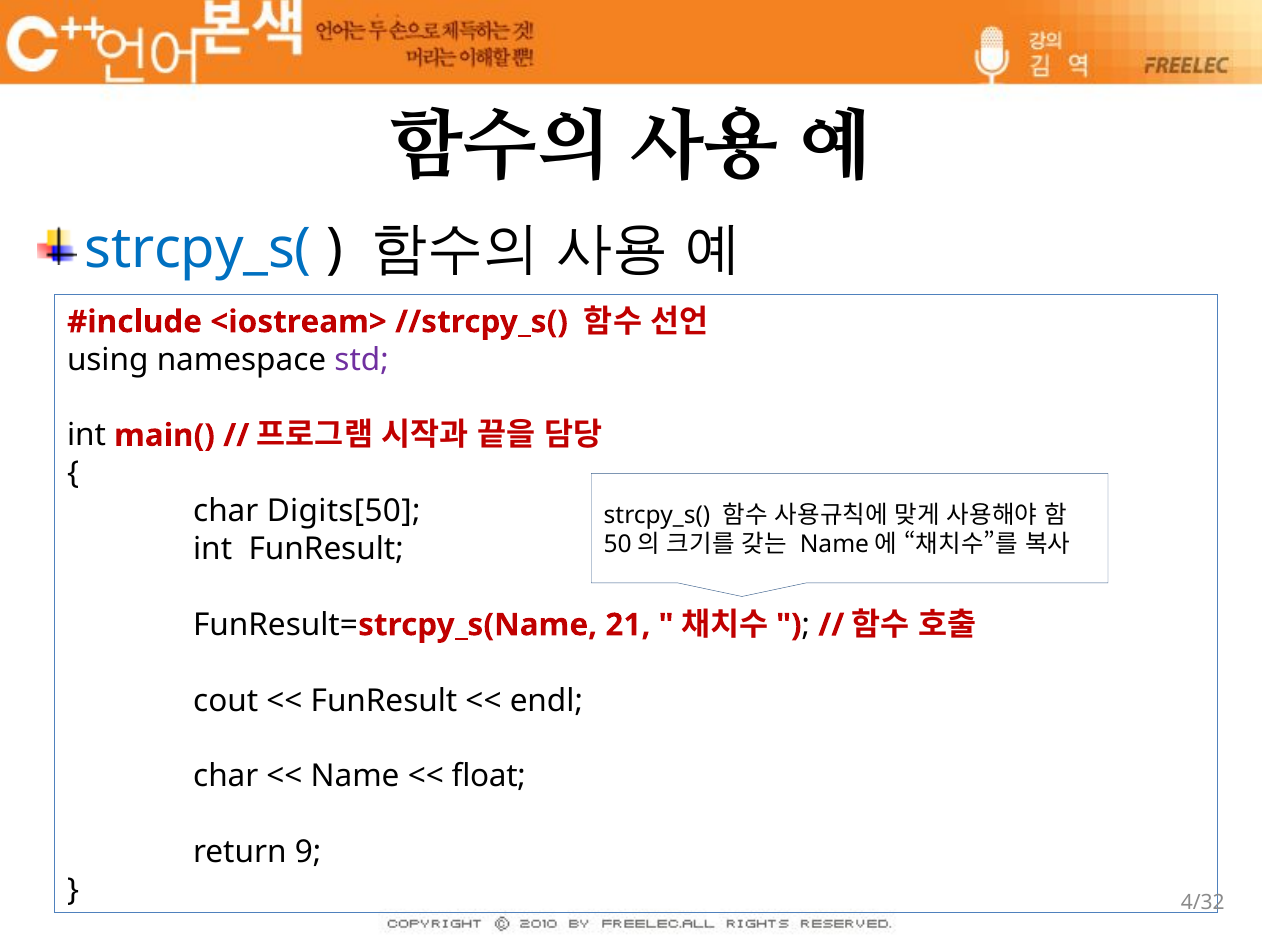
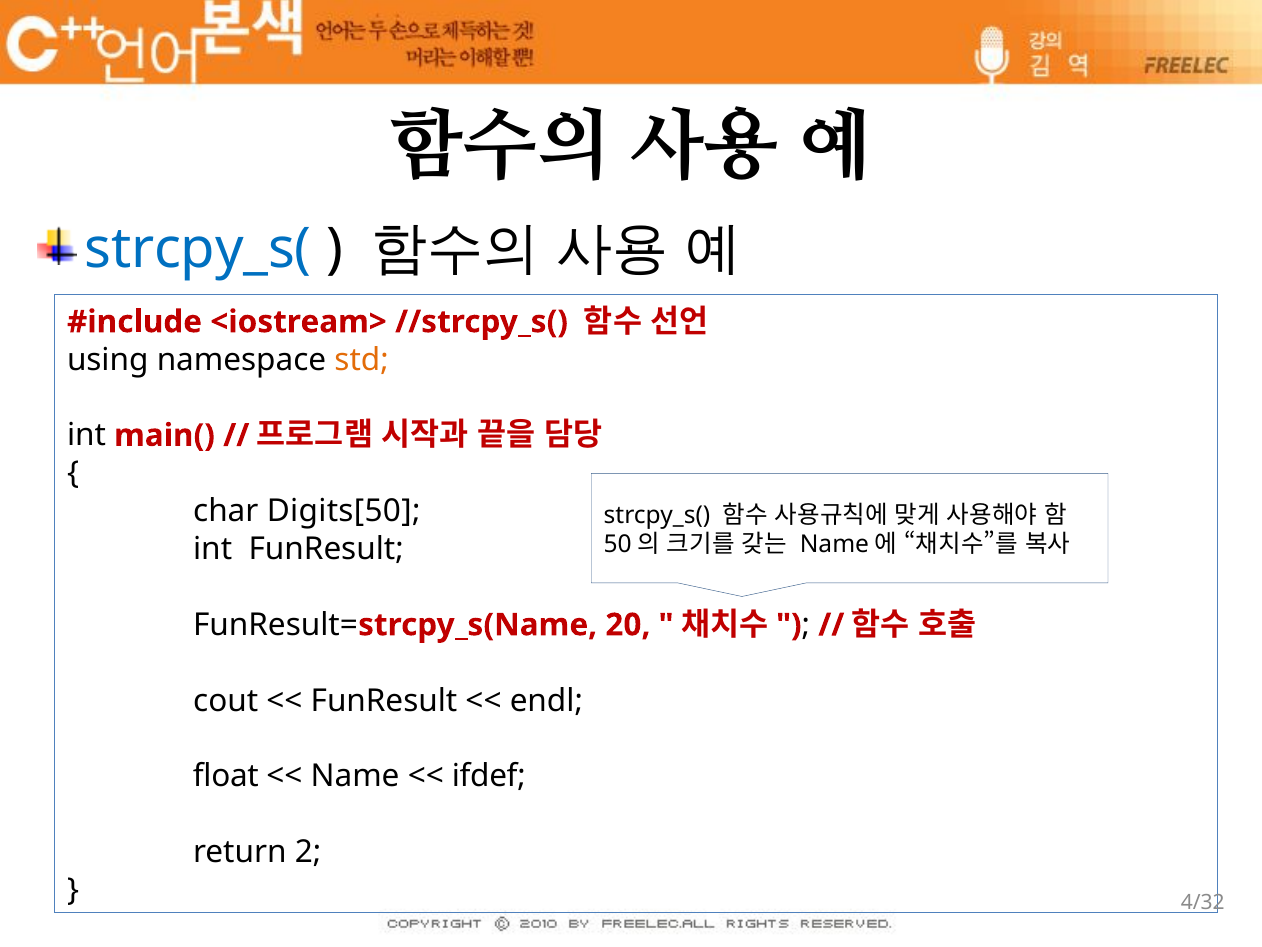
std colour: purple -> orange (362, 360)
21: 21 -> 20 (628, 625)
char: char -> float (226, 776)
float: float -> ifdef (489, 776)
9: 9 -> 2 (308, 852)
